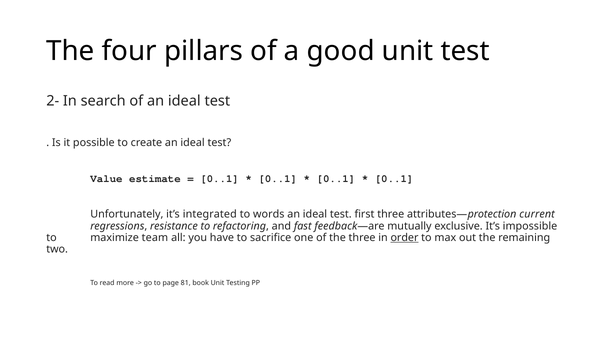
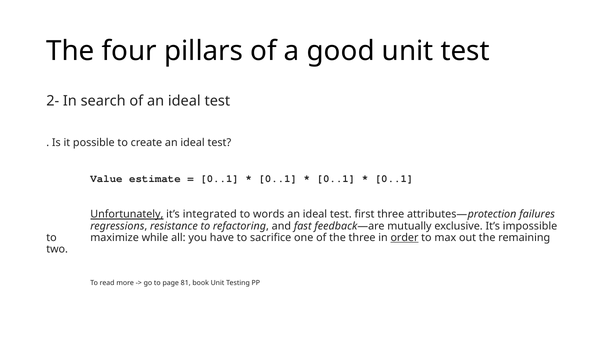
Unfortunately underline: none -> present (127, 215)
current: current -> failures (537, 215)
team: team -> while (155, 238)
